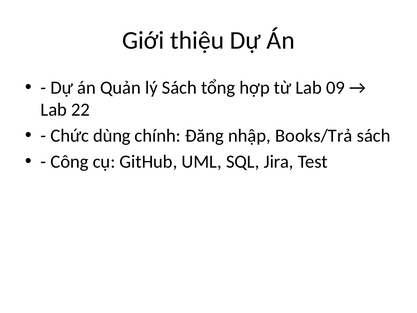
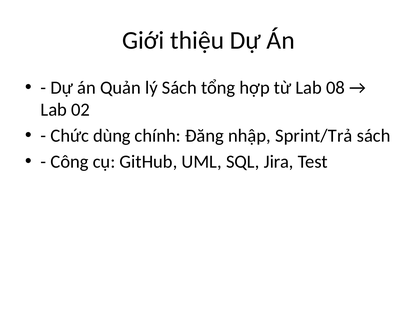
09: 09 -> 08 (335, 87)
22: 22 -> 02 (81, 110)
Books/Trả: Books/Trả -> Sprint/Trả (314, 136)
